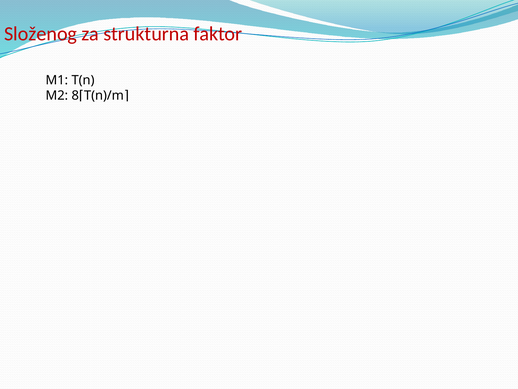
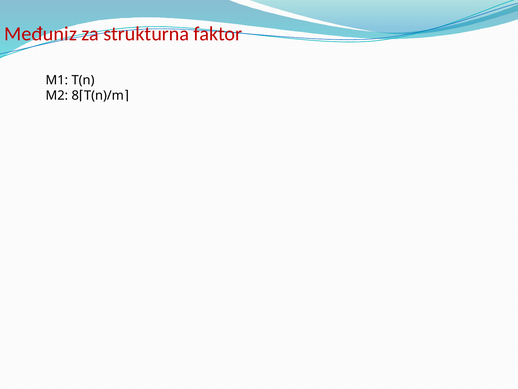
Složenog: Složenog -> Međuniz (41, 34)
